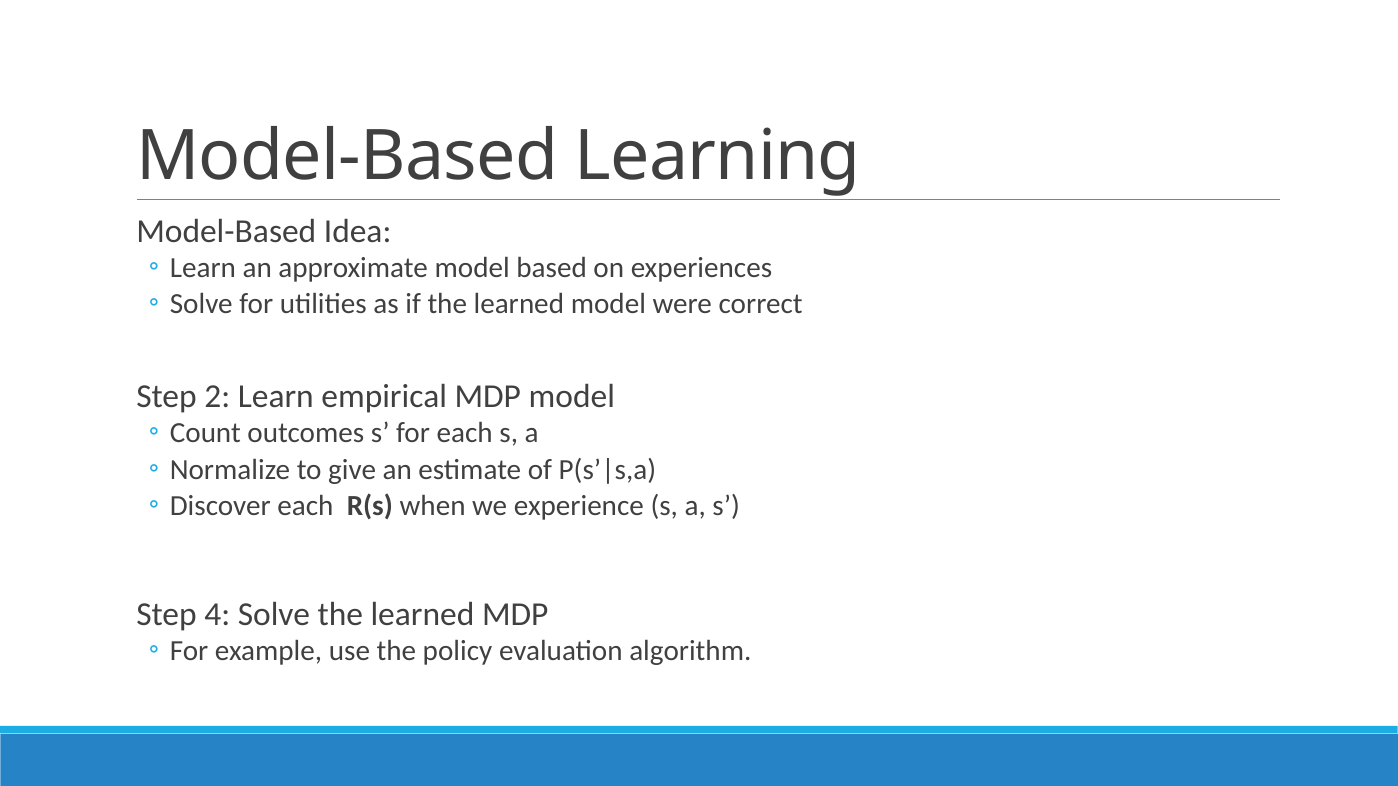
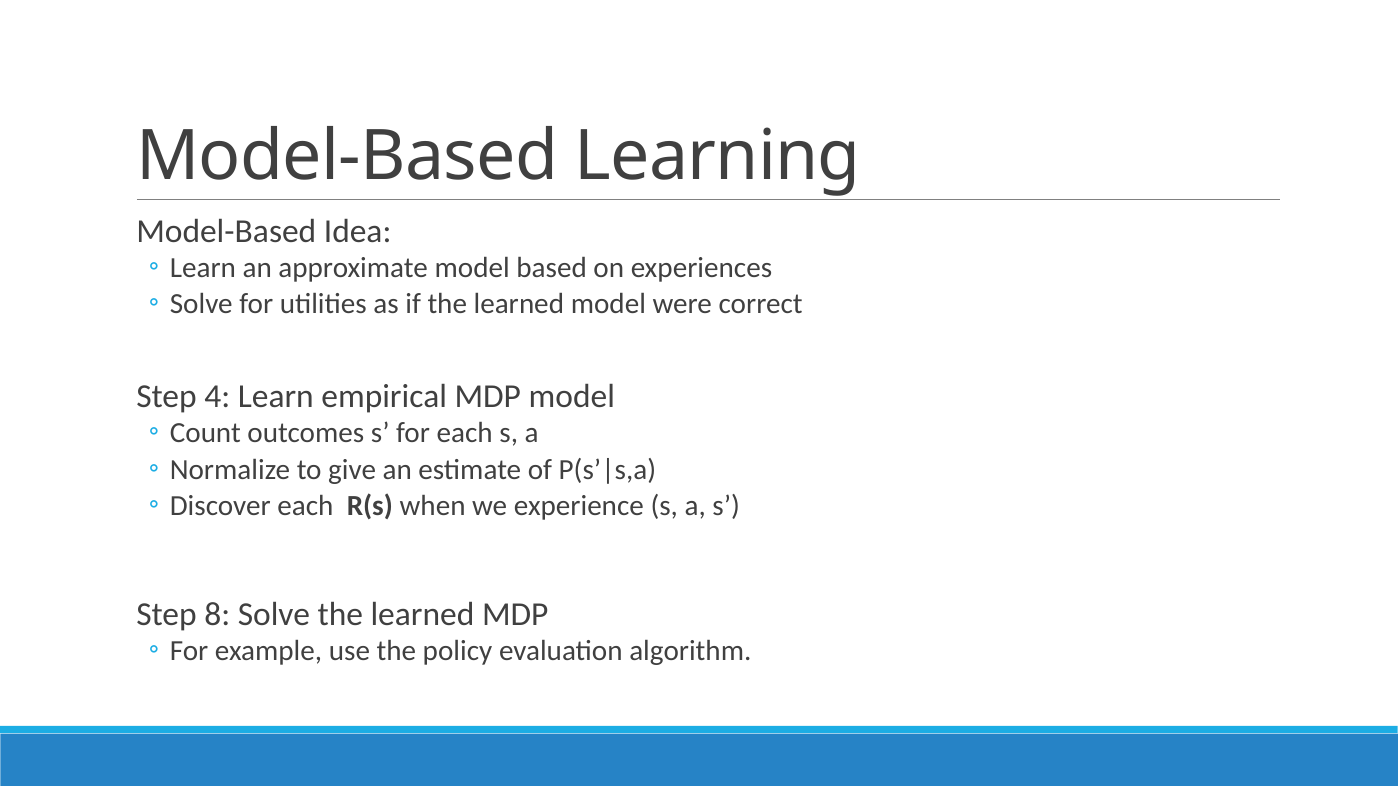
2: 2 -> 4 (217, 397)
4: 4 -> 8 (217, 615)
